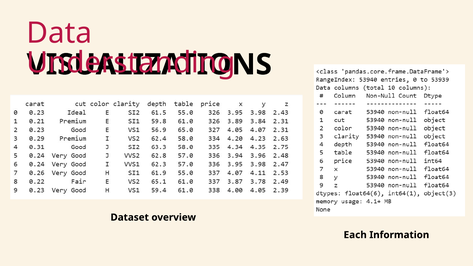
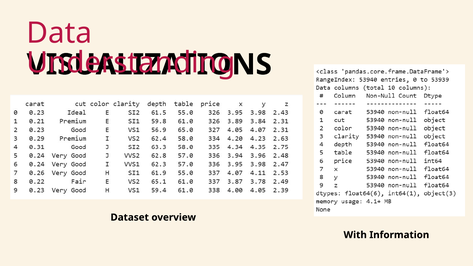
Each: Each -> With (355, 235)
